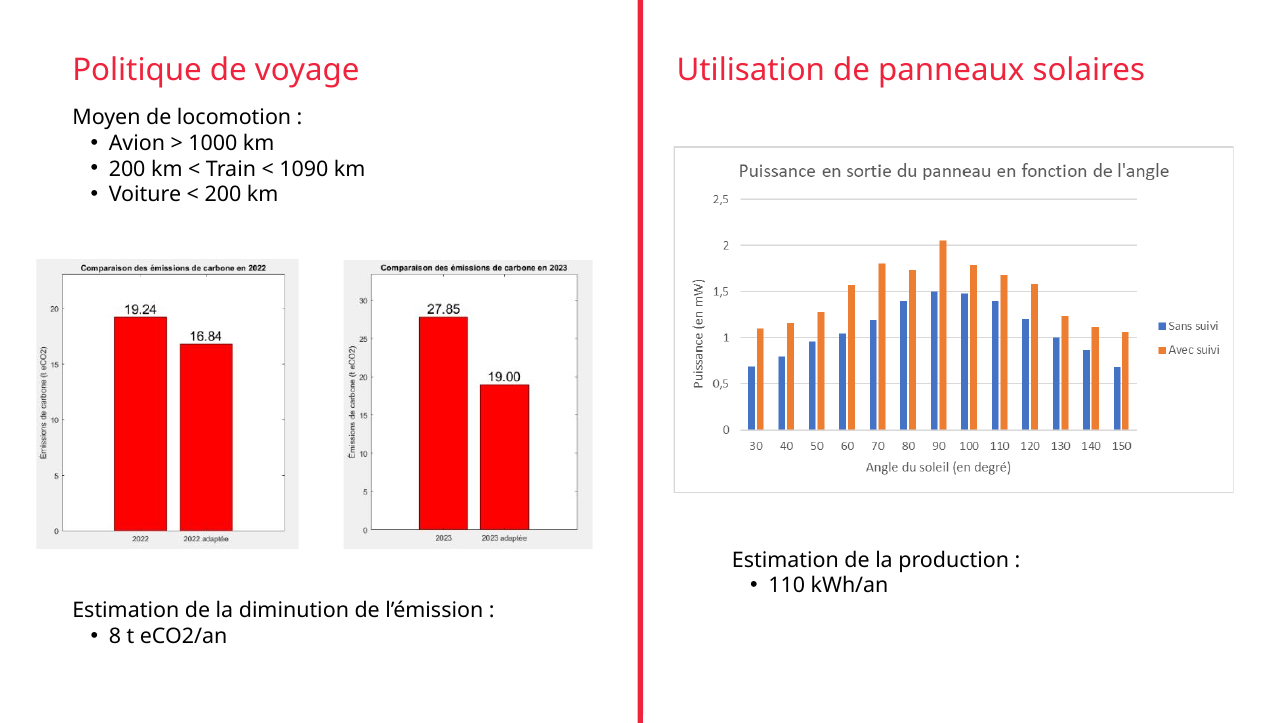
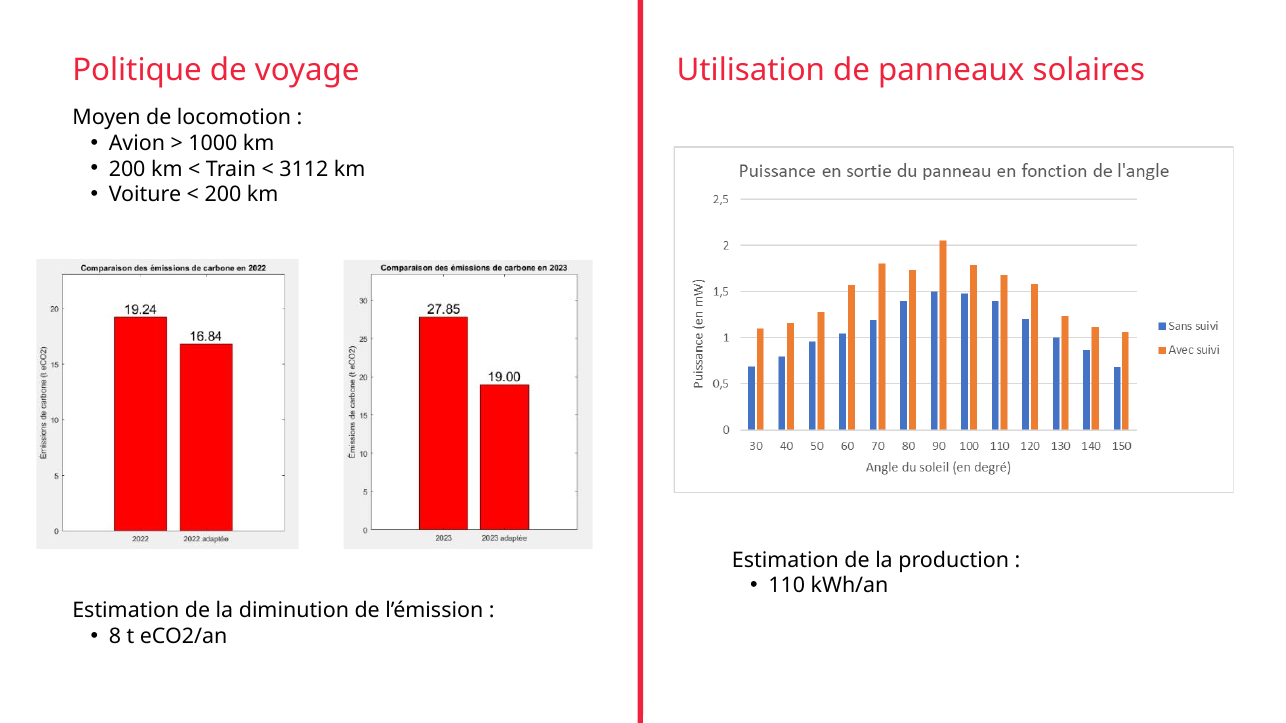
1090: 1090 -> 3112 (304, 169)
